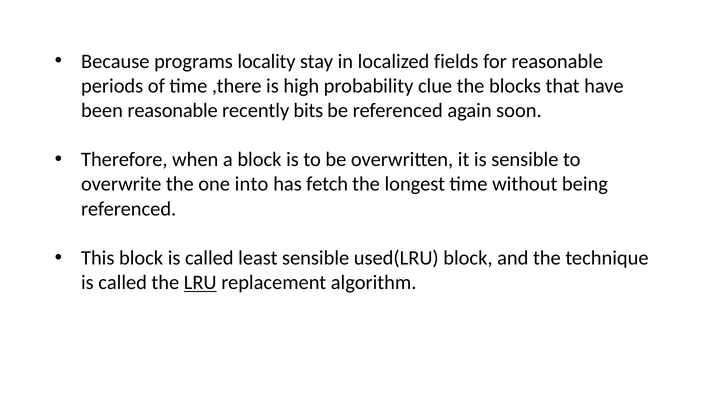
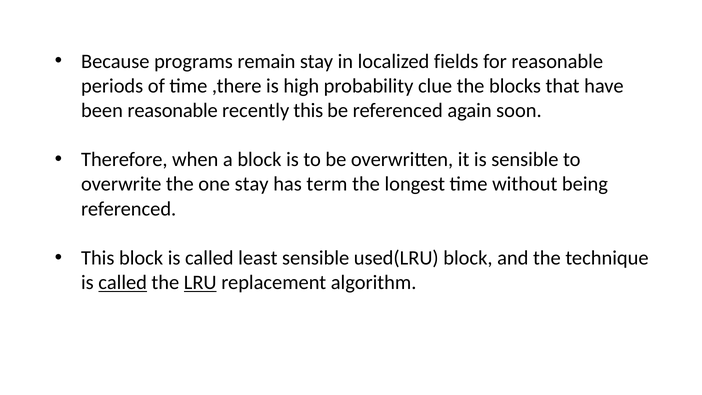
locality: locality -> remain (266, 61)
recently bits: bits -> this (308, 110)
one into: into -> stay (252, 184)
fetch: fetch -> term (327, 184)
called underline: none -> present (123, 283)
